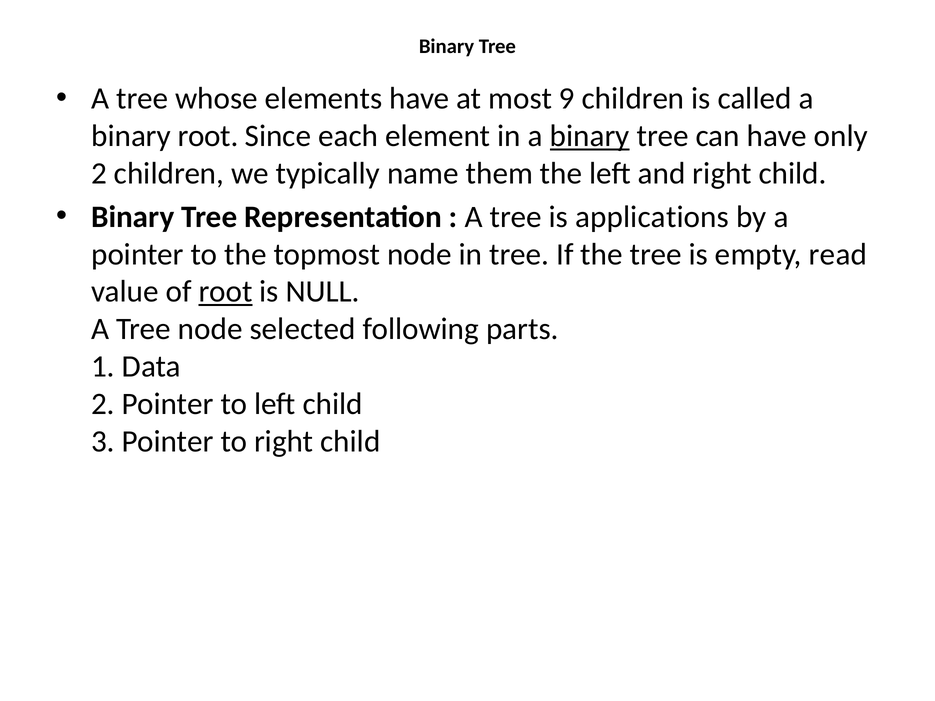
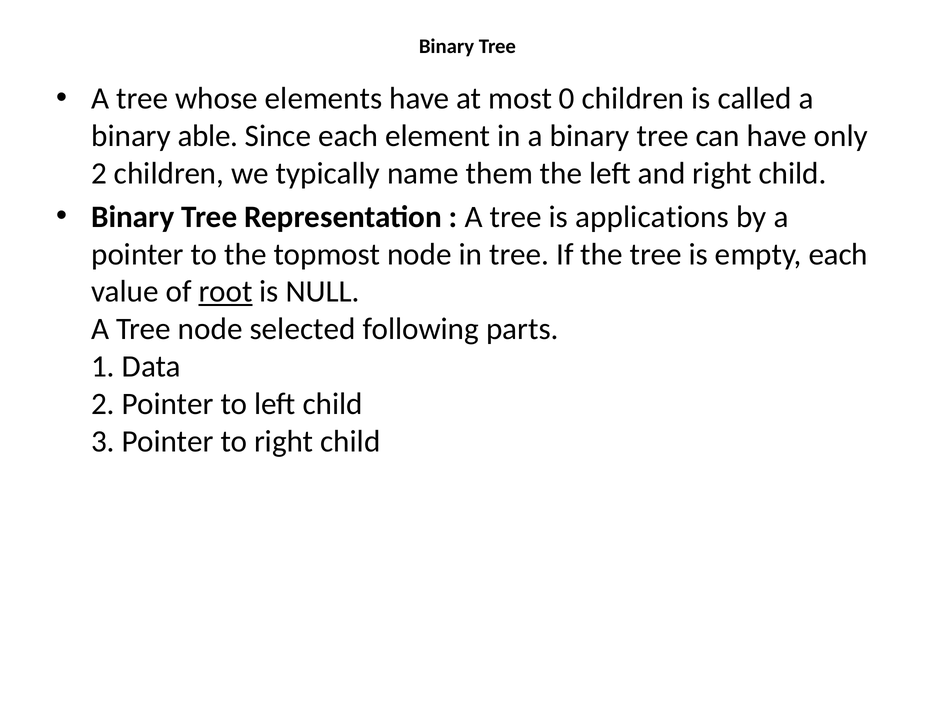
9: 9 -> 0 (567, 99)
binary root: root -> able (208, 136)
binary underline: present -> none (590, 136)
empty read: read -> each (838, 254)
